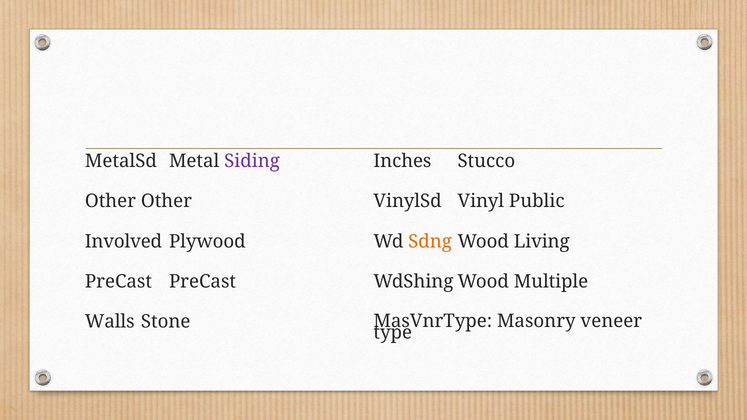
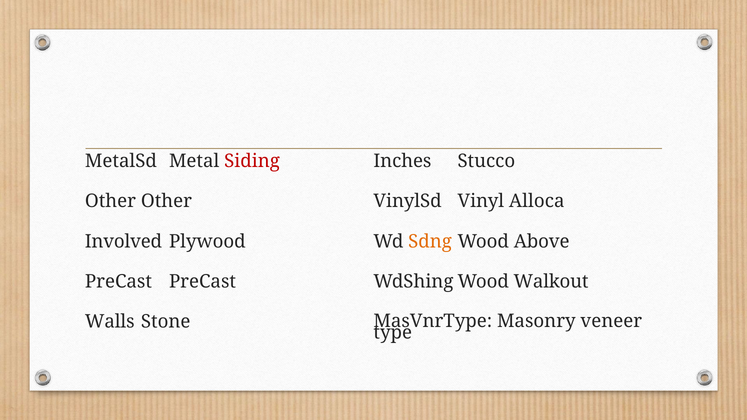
Siding colour: purple -> red (252, 161)
Public: Public -> Alloca (537, 201)
Living: Living -> Above (542, 242)
Multiple: Multiple -> Walkout (551, 282)
